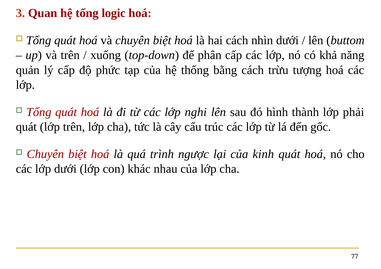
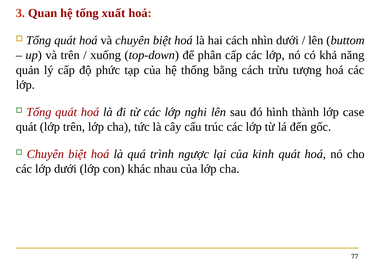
logic: logic -> xuất (113, 13)
phải: phải -> case (354, 112)
